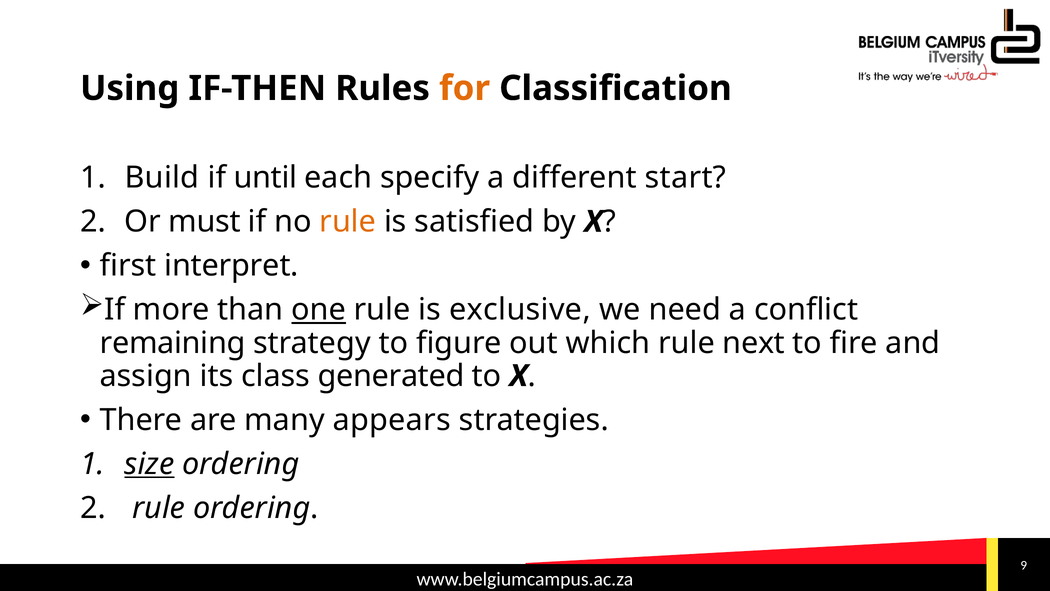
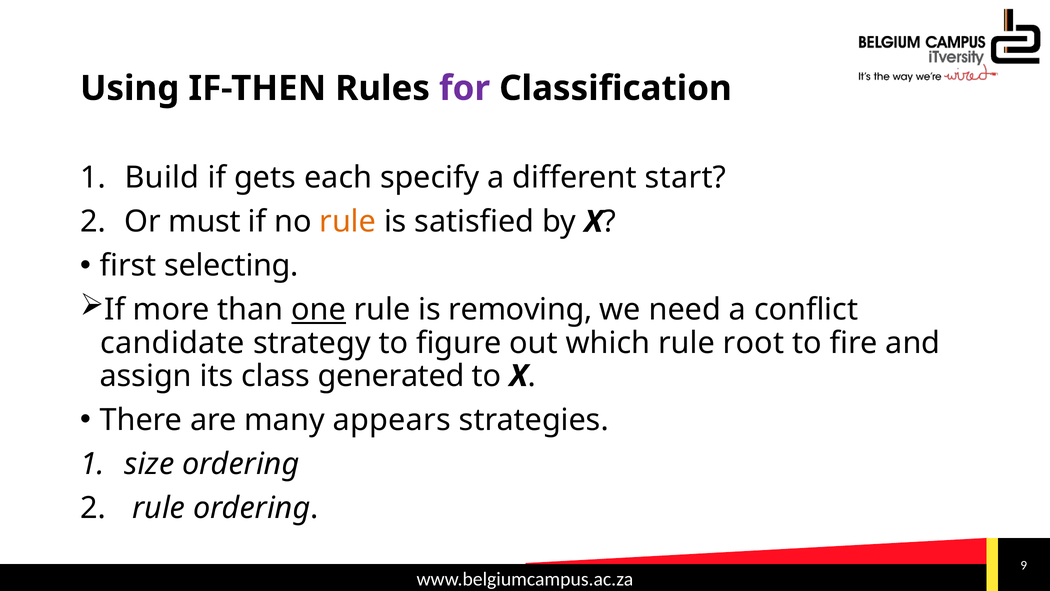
for colour: orange -> purple (465, 88)
until: until -> gets (265, 178)
interpret: interpret -> selecting (231, 266)
exclusive: exclusive -> removing (520, 310)
remaining: remaining -> candidate (172, 343)
next: next -> root (753, 343)
size underline: present -> none (149, 464)
